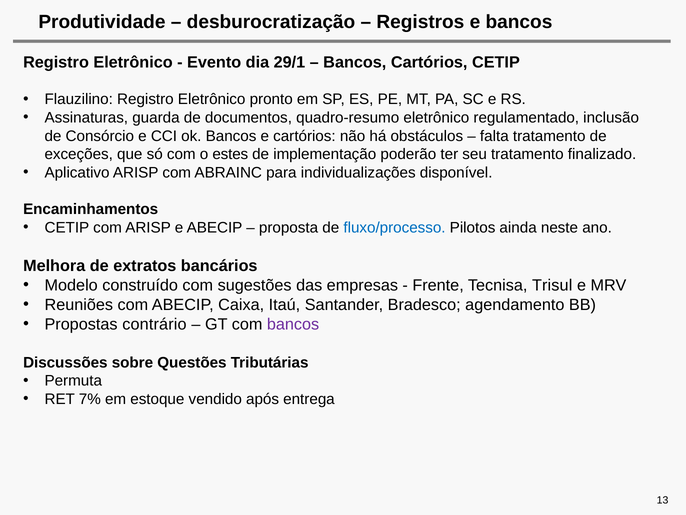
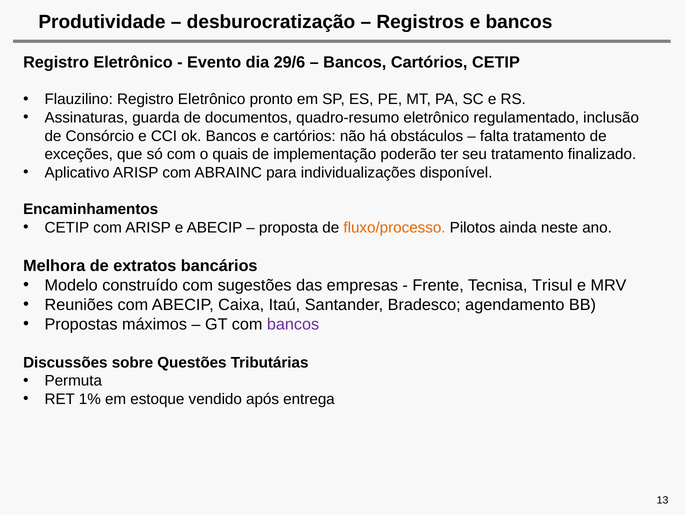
29/1: 29/1 -> 29/6 (289, 62)
estes: estes -> quais (230, 154)
fluxo/processo colour: blue -> orange (395, 227)
contrário: contrário -> máximos (155, 324)
7%: 7% -> 1% (90, 399)
